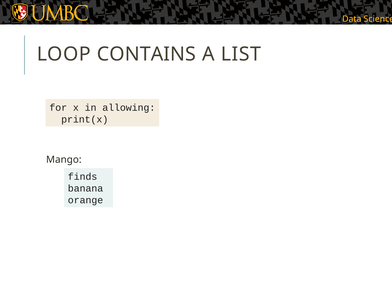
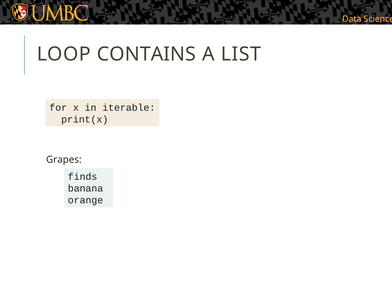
allowing: allowing -> iterable (129, 108)
Mango: Mango -> Grapes (64, 160)
